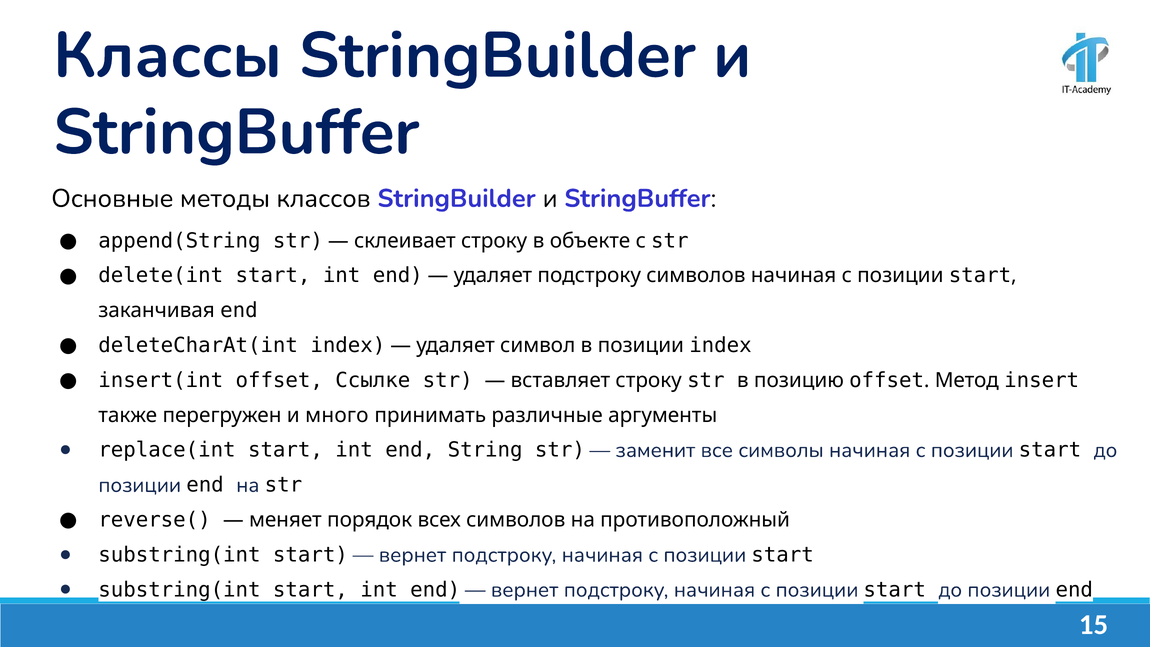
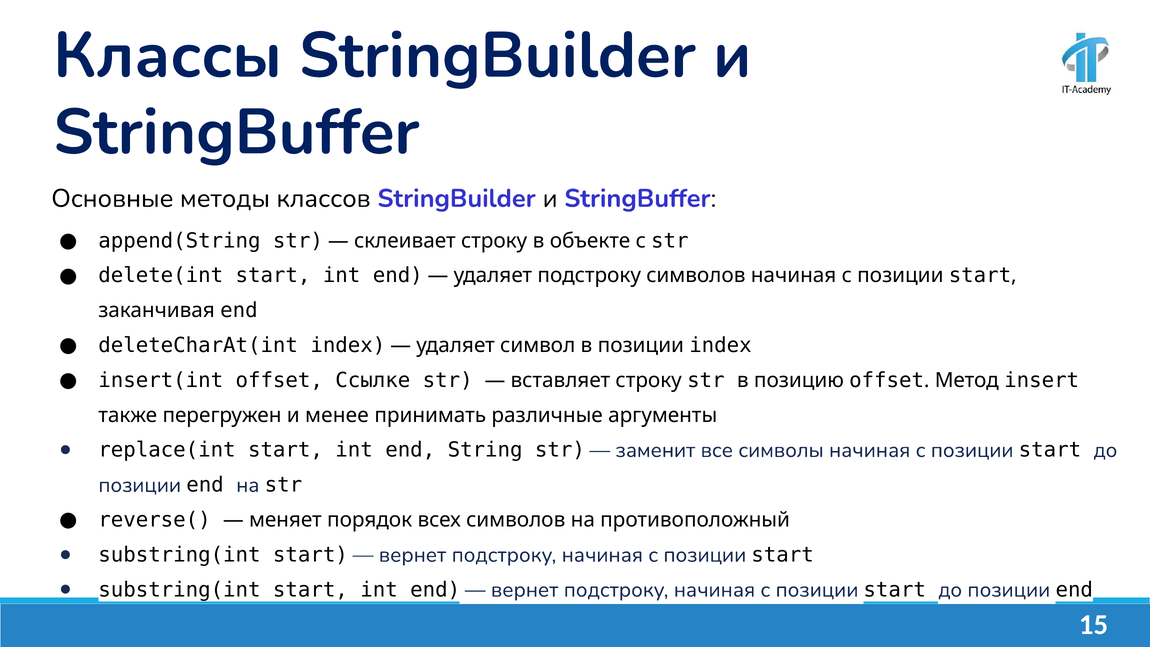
много: много -> менее (337, 415)
